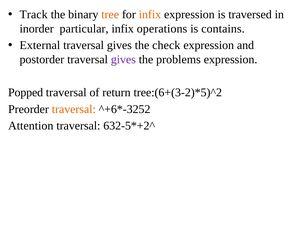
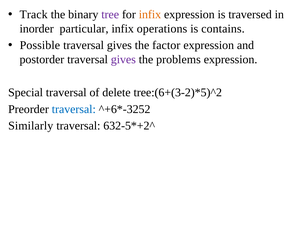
tree colour: orange -> purple (110, 15)
External: External -> Possible (40, 45)
check: check -> factor (166, 45)
Popped: Popped -> Special (26, 93)
return: return -> delete (116, 93)
traversal colour: orange -> blue (74, 110)
Attention: Attention -> Similarly (31, 126)
